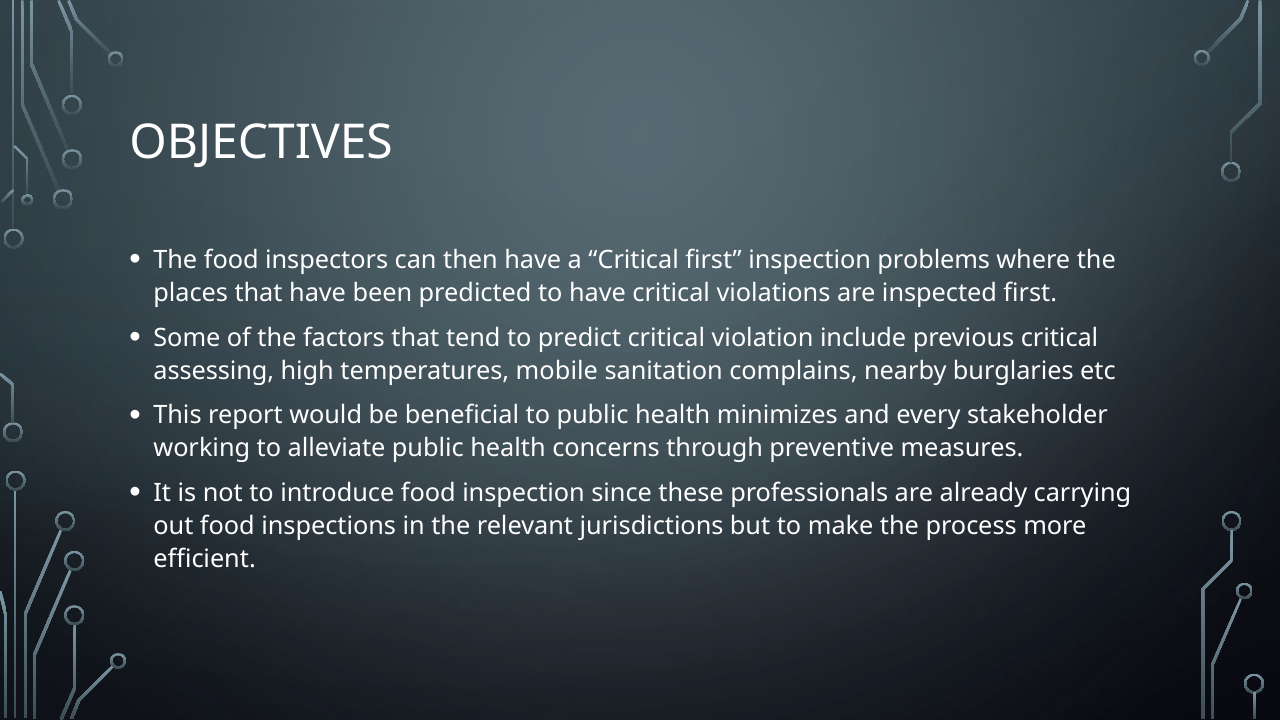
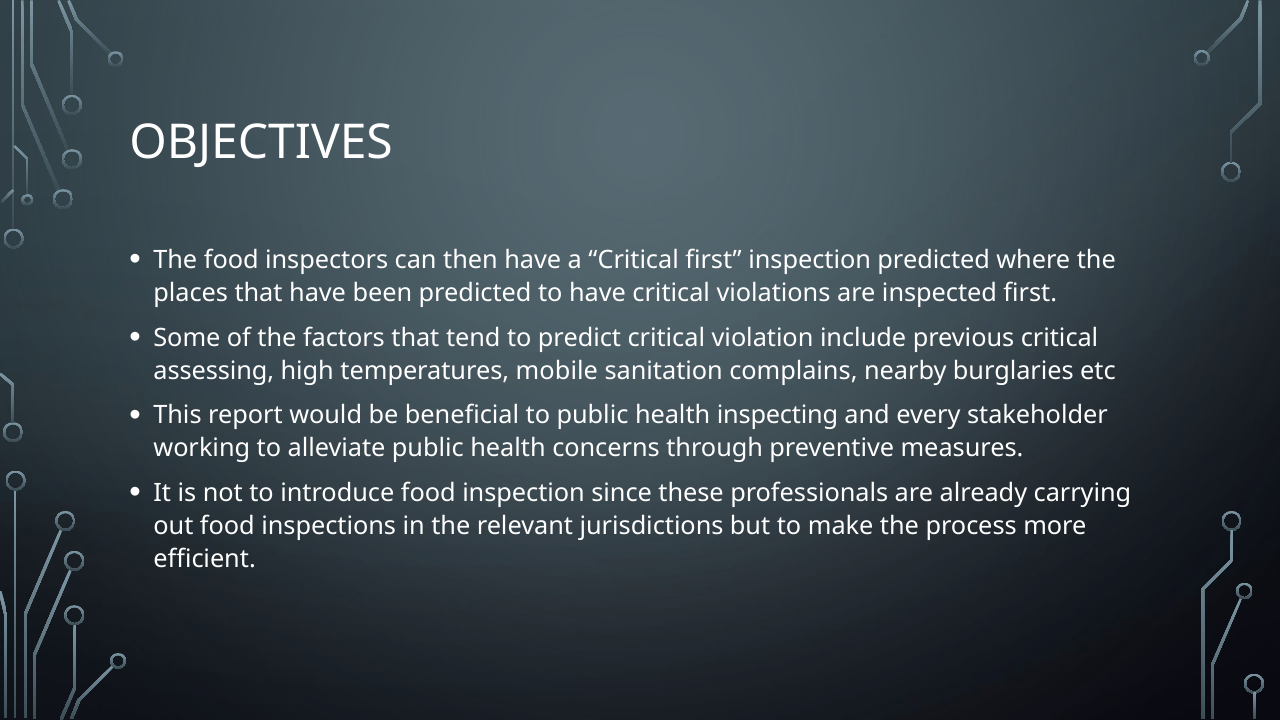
inspection problems: problems -> predicted (934, 260)
minimizes: minimizes -> inspecting (777, 416)
